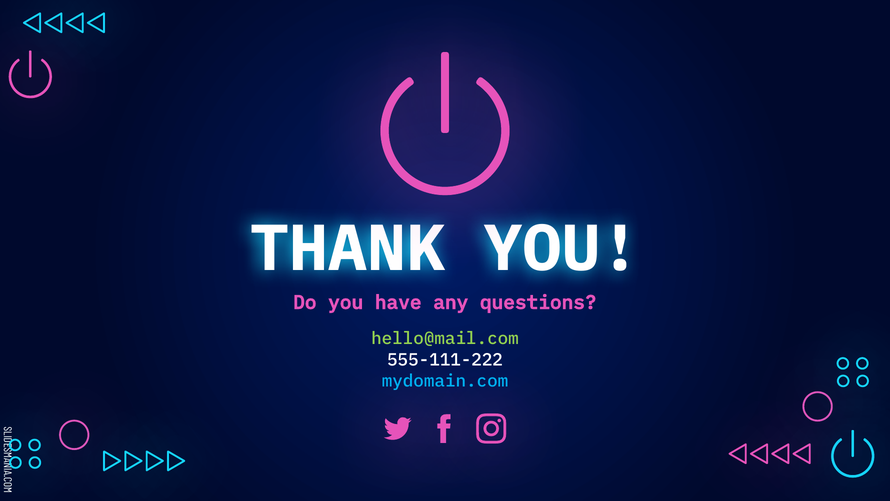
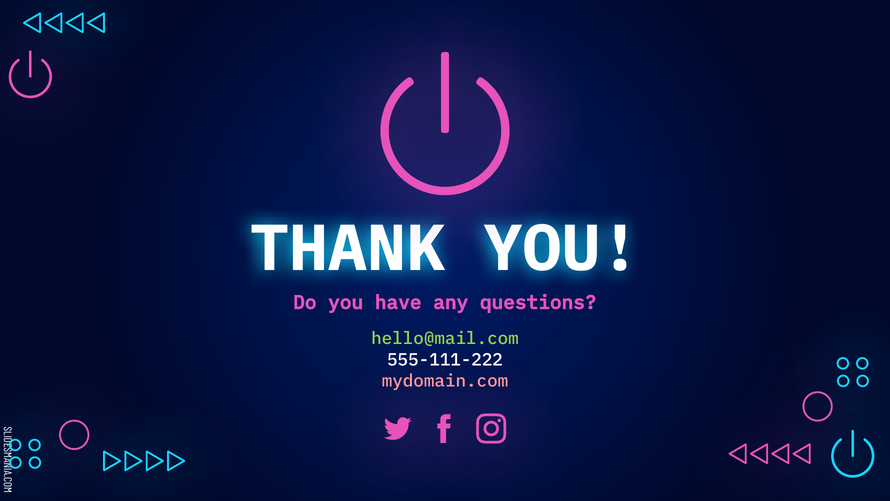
mydomain.com colour: light blue -> pink (445, 381)
